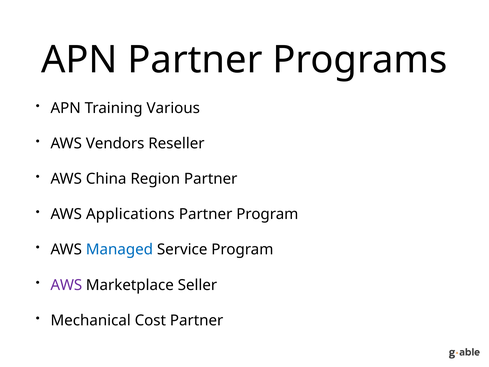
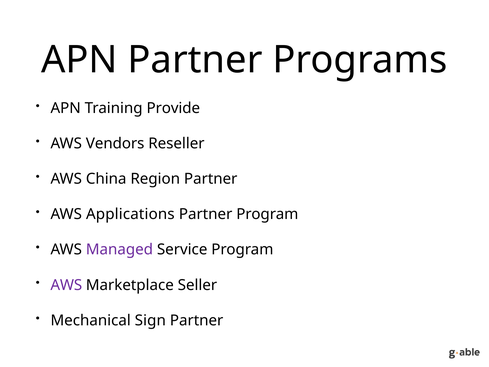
Various: Various -> Provide (173, 108)
Managed colour: blue -> purple (119, 249)
Cost: Cost -> Sign (150, 320)
